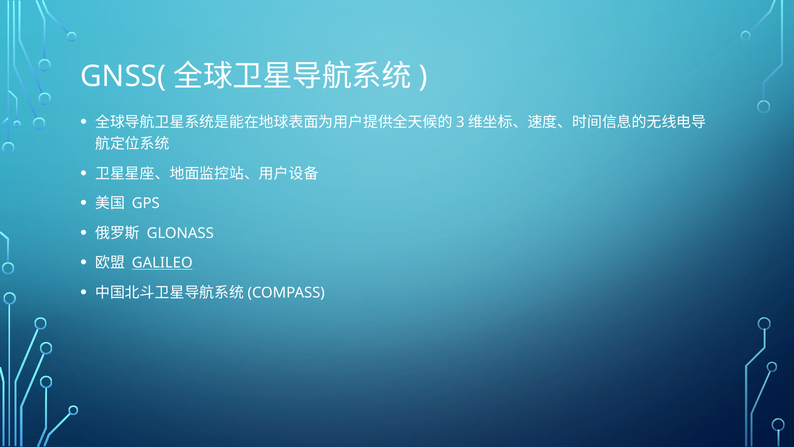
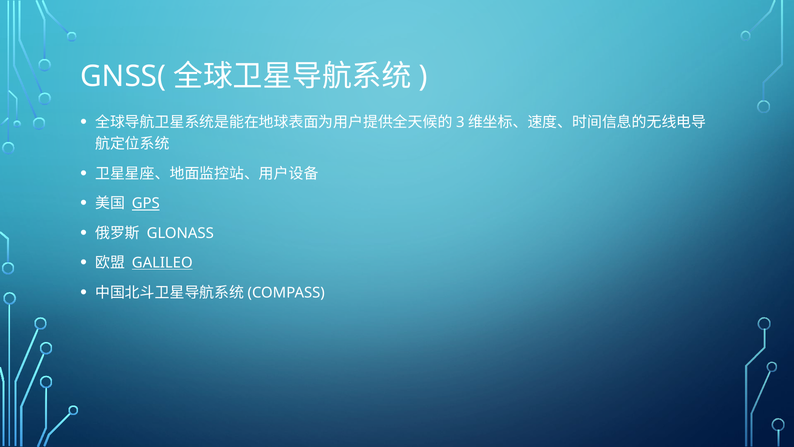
GPS underline: none -> present (146, 203)
